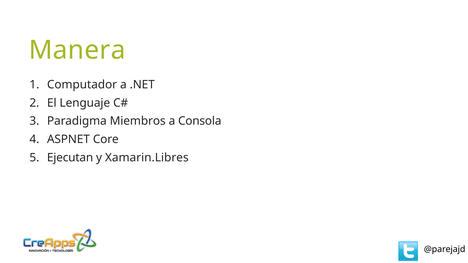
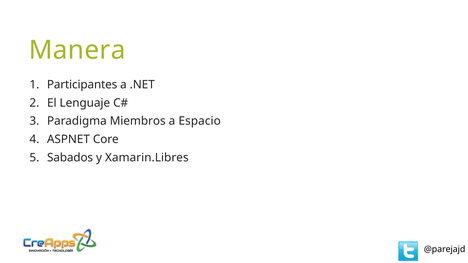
Computador: Computador -> Participantes (82, 85)
Consola: Consola -> Espacio (200, 121)
Ejecutan: Ejecutan -> Sabados (70, 158)
